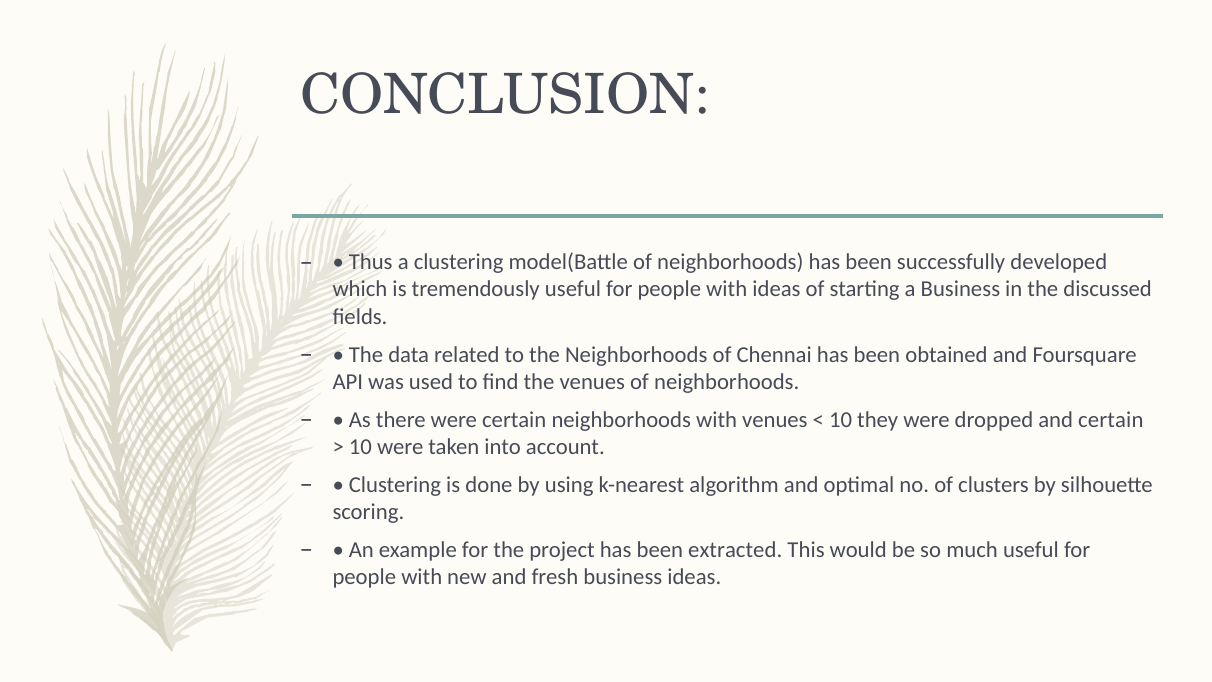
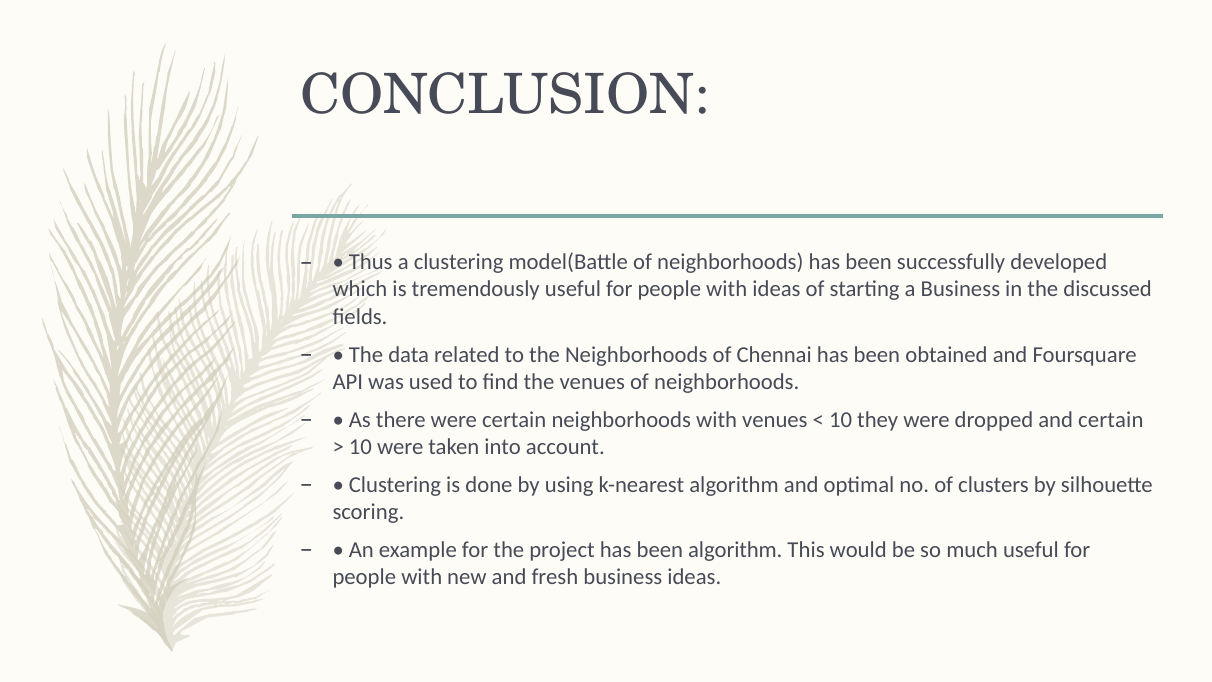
been extracted: extracted -> algorithm (735, 549)
